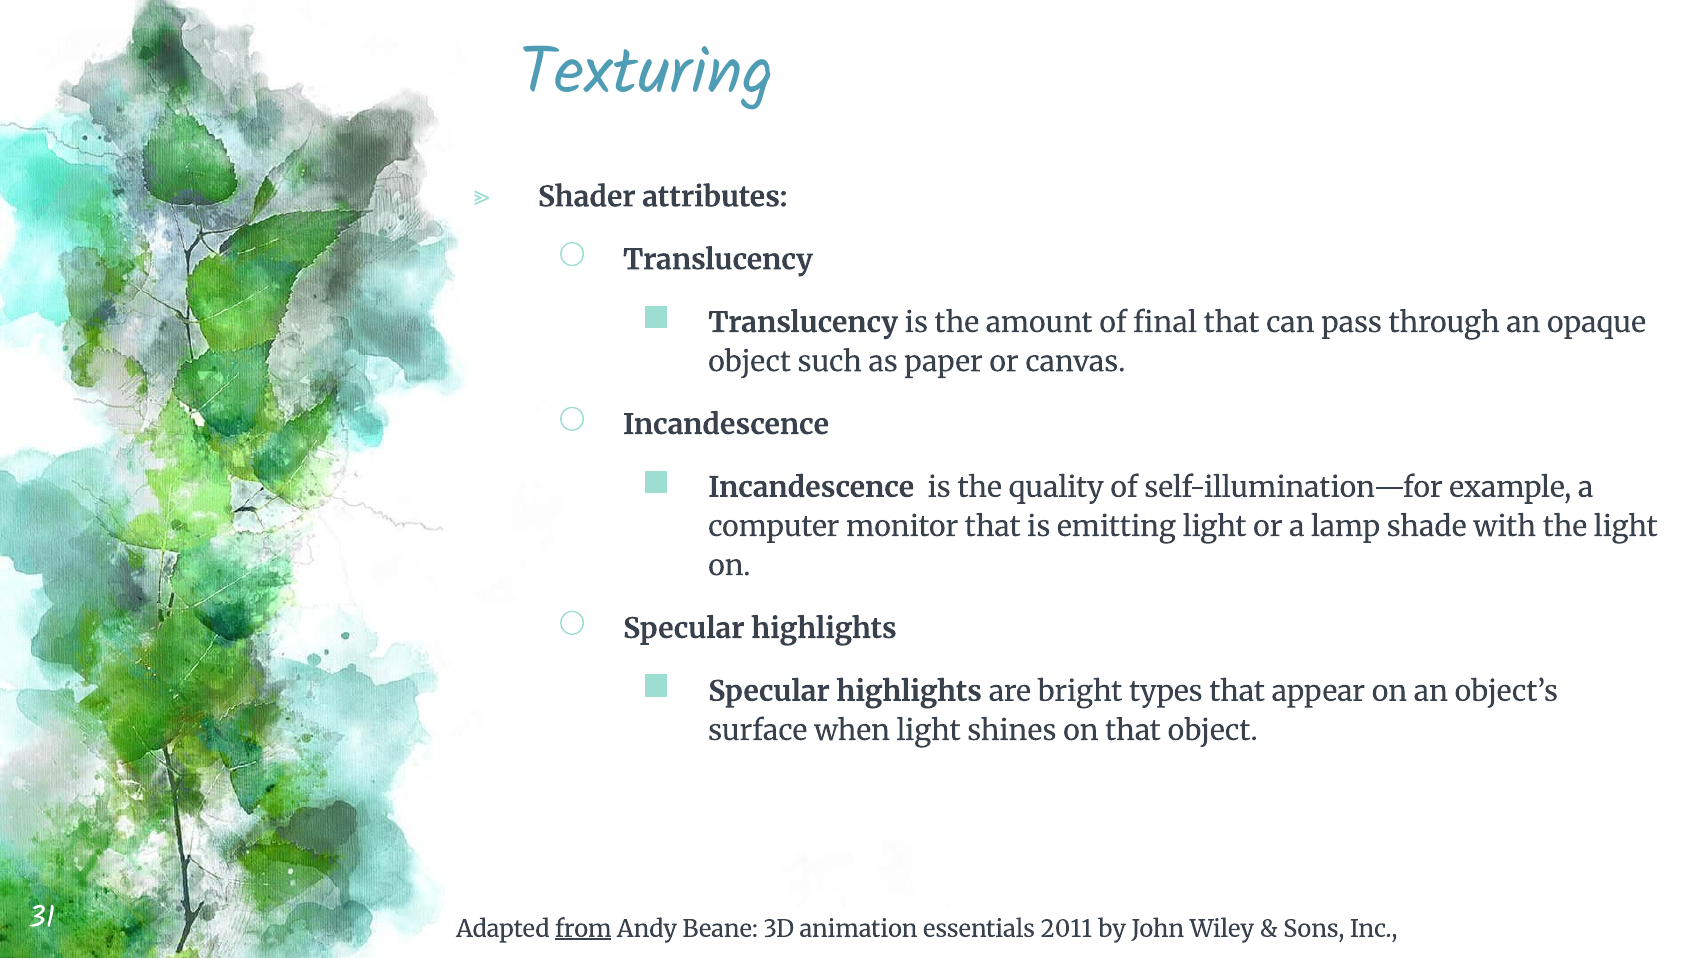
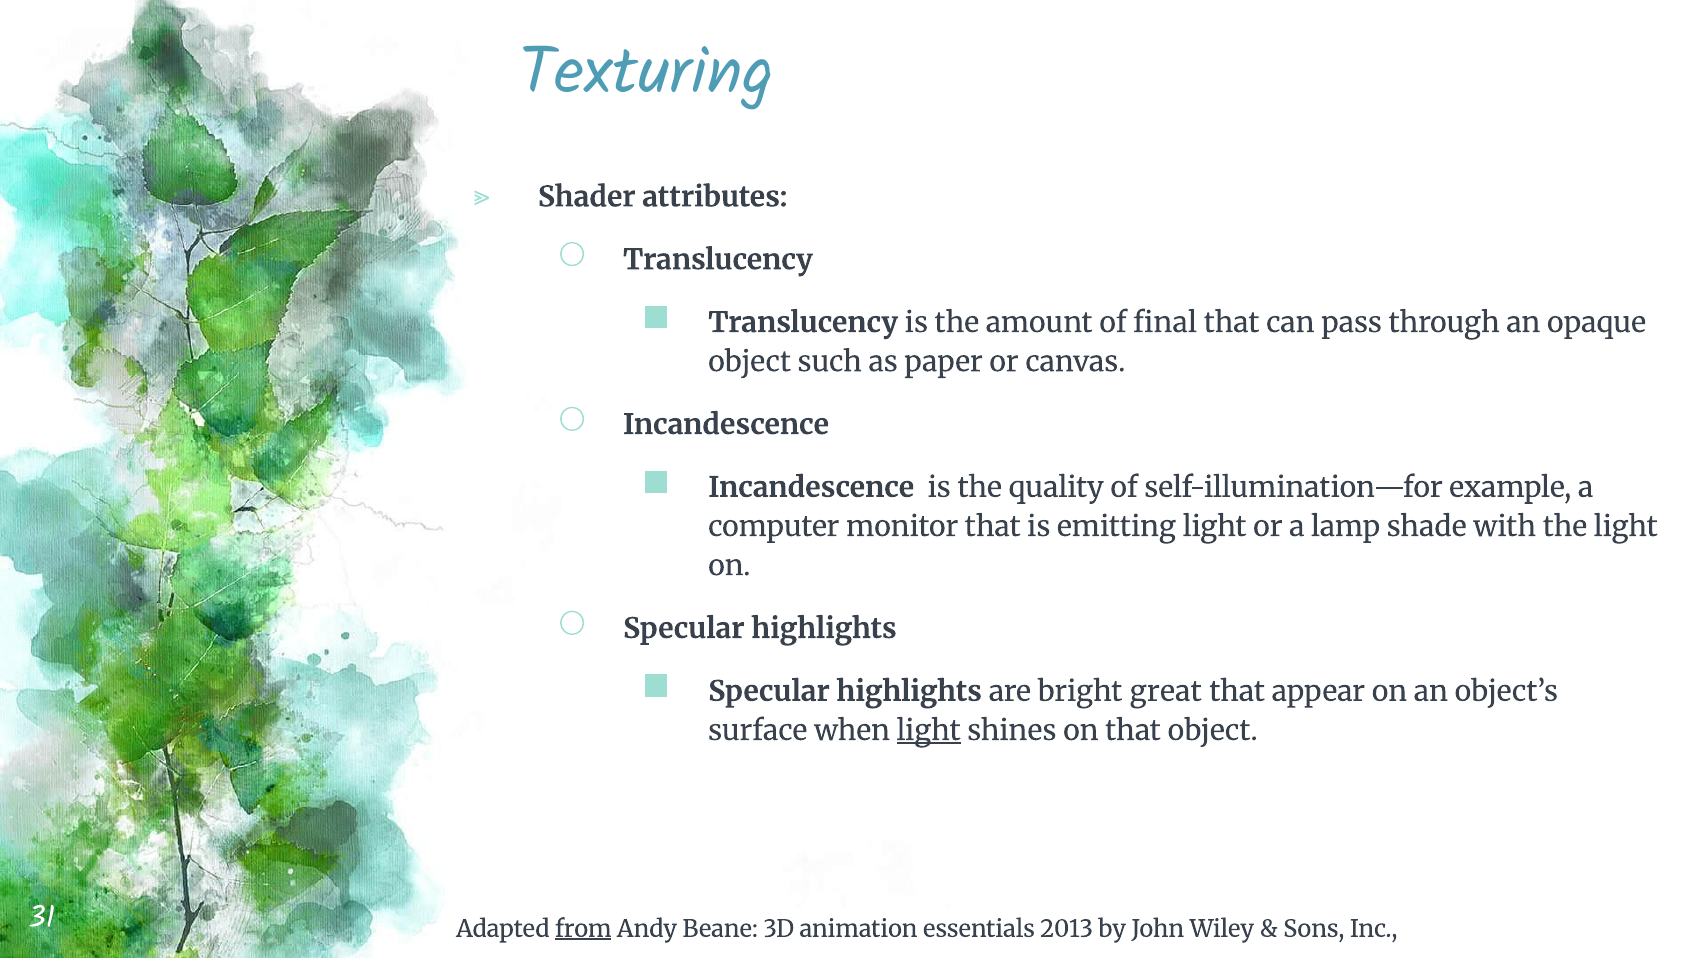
types: types -> great (1166, 692)
light underline: none -> present (929, 731)
2011: 2011 -> 2013 (1067, 930)
